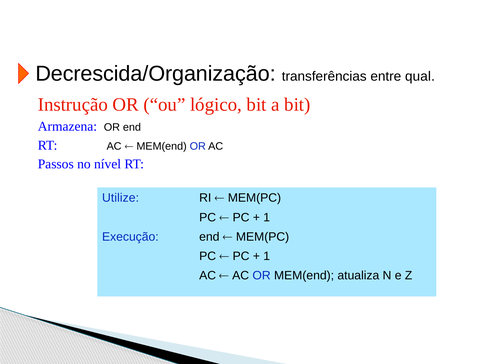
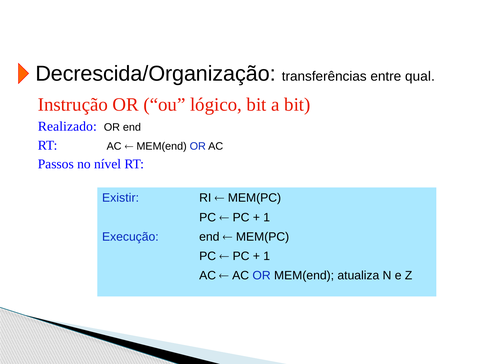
Armazena: Armazena -> Realizado (67, 127)
Utilize: Utilize -> Existir (121, 198)
